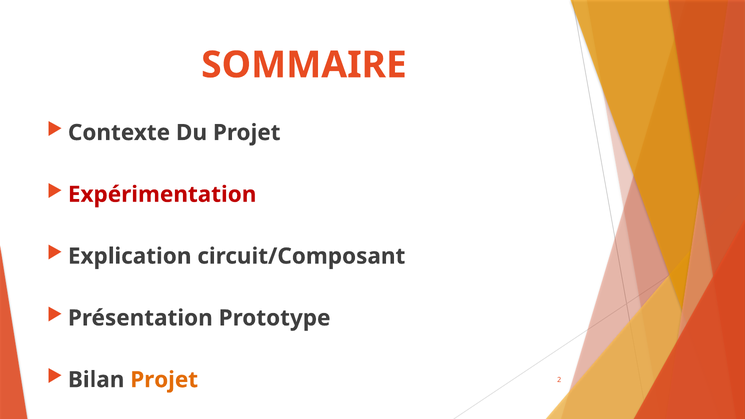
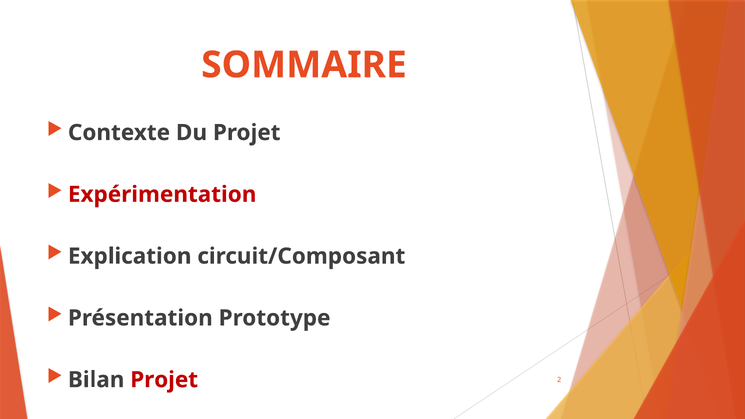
Projet colour: orange -> red (164, 380)
